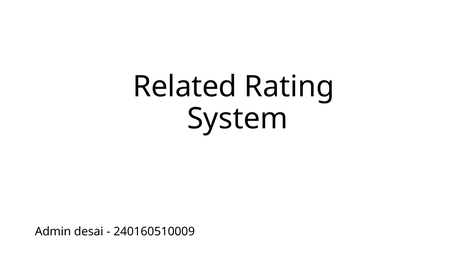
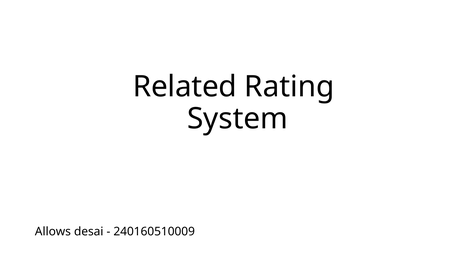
Admin: Admin -> Allows (53, 232)
